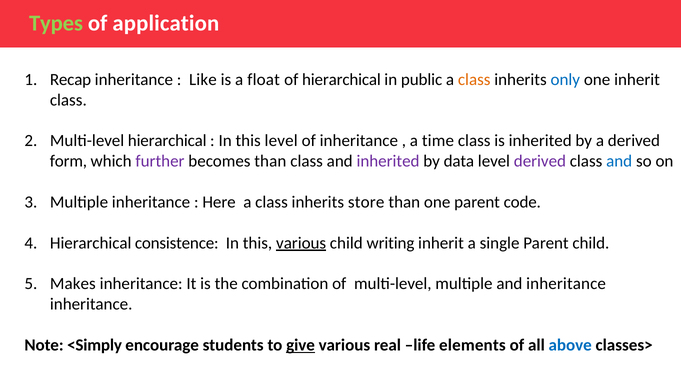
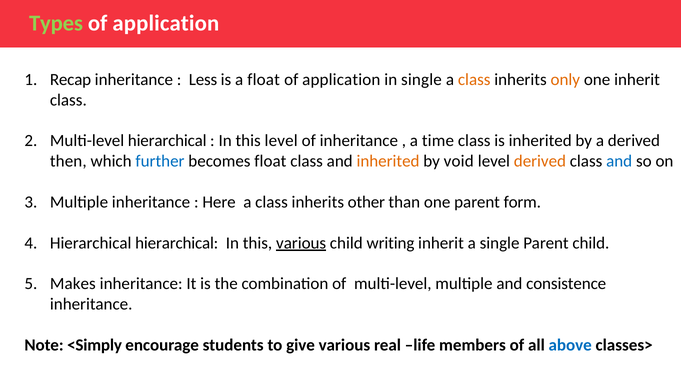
Like: Like -> Less (203, 80)
hierarchical: hierarchical -> application (341, 80)
in public: public -> single (421, 80)
only colour: blue -> orange (565, 80)
form: form -> then (68, 161)
further colour: purple -> blue (160, 161)
becomes than: than -> float (270, 161)
inherited colour: purple -> orange (388, 161)
data: data -> void (459, 161)
derived colour: purple -> orange (540, 161)
store: store -> other (366, 202)
code: code -> form (522, 202)
Hierarchical consistence: consistence -> hierarchical (177, 243)
and inheritance: inheritance -> consistence (566, 284)
give underline: present -> none (301, 345)
elements: elements -> members (472, 345)
